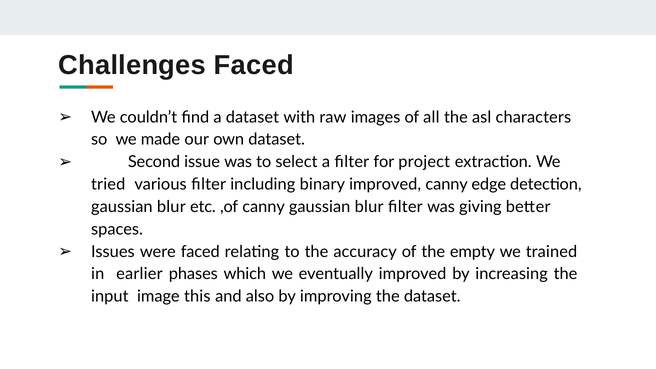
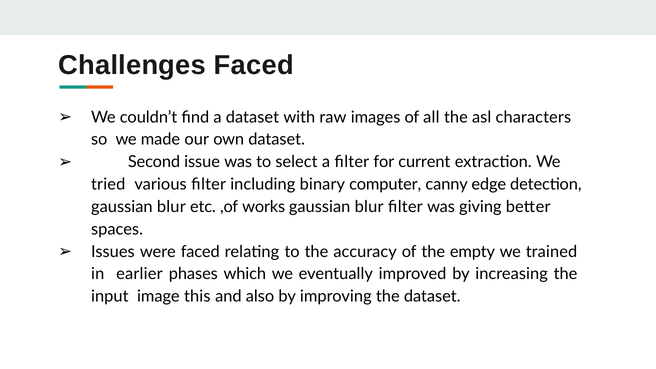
project: project -> current (424, 162)
binary improved: improved -> computer (385, 184)
,of canny: canny -> works (264, 207)
